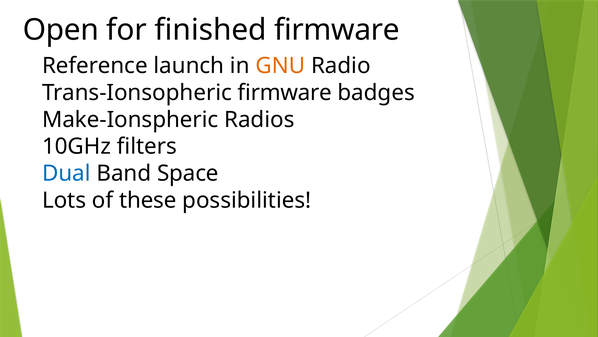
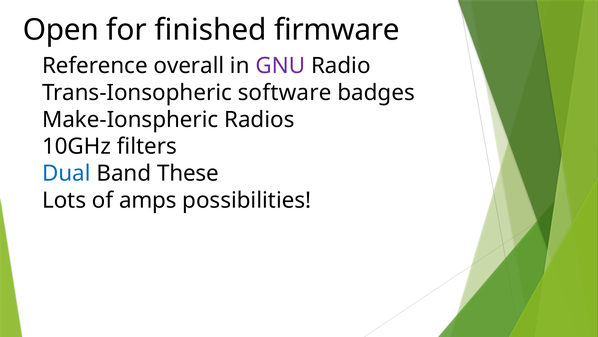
launch: launch -> overall (189, 66)
GNU colour: orange -> purple (280, 66)
Trans-Ionsopheric firmware: firmware -> software (285, 92)
Space: Space -> These (188, 173)
these: these -> amps (148, 200)
